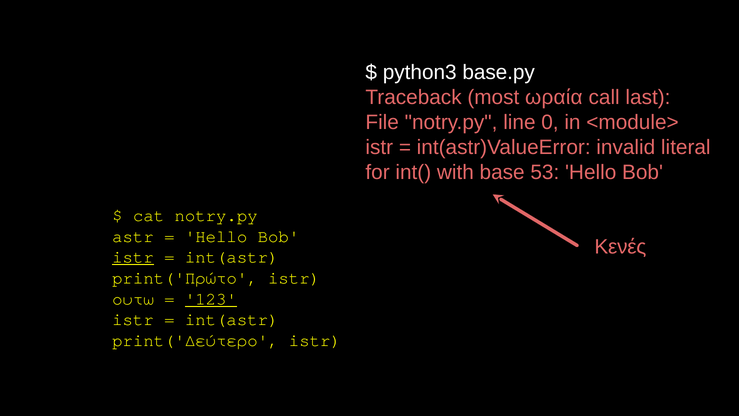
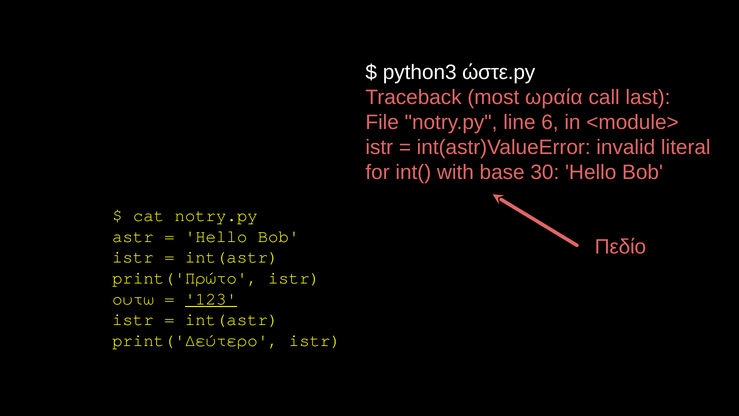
base.py: base.py -> ώστε.py (499, 72)
0: 0 -> 6 (550, 122)
53: 53 -> 30 (545, 172)
Κενές: Κενές -> Πεδίο (620, 247)
istr underline: present -> none (133, 257)
